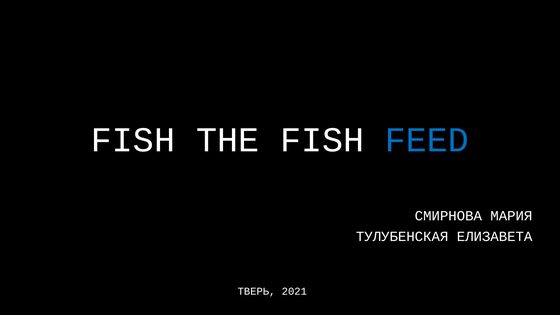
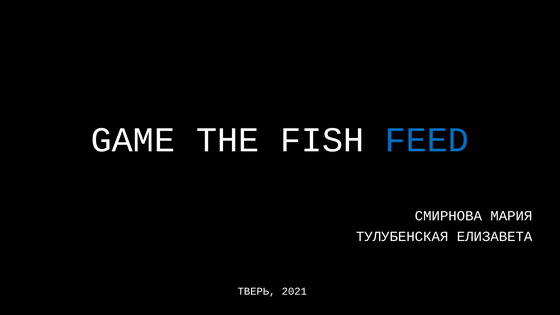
FISH: FISH -> GAME (133, 140)
